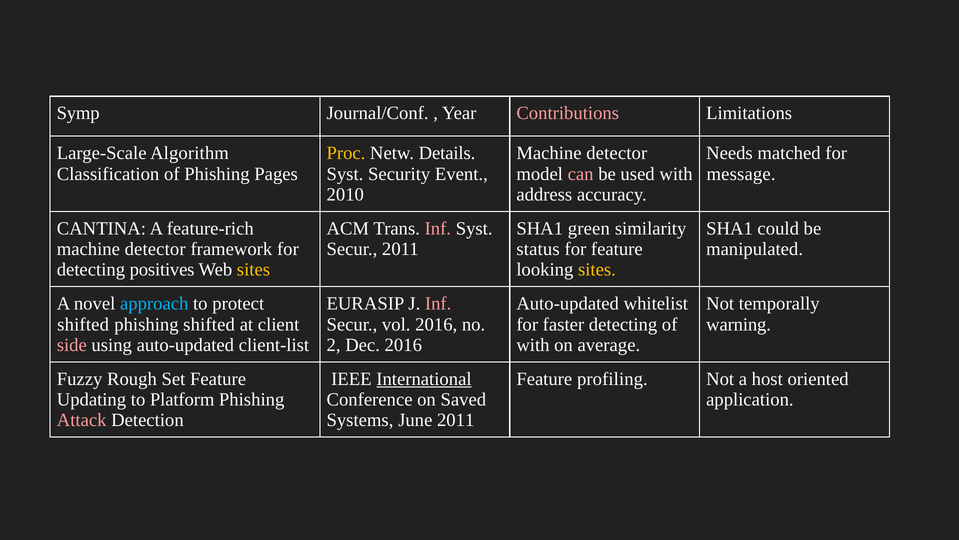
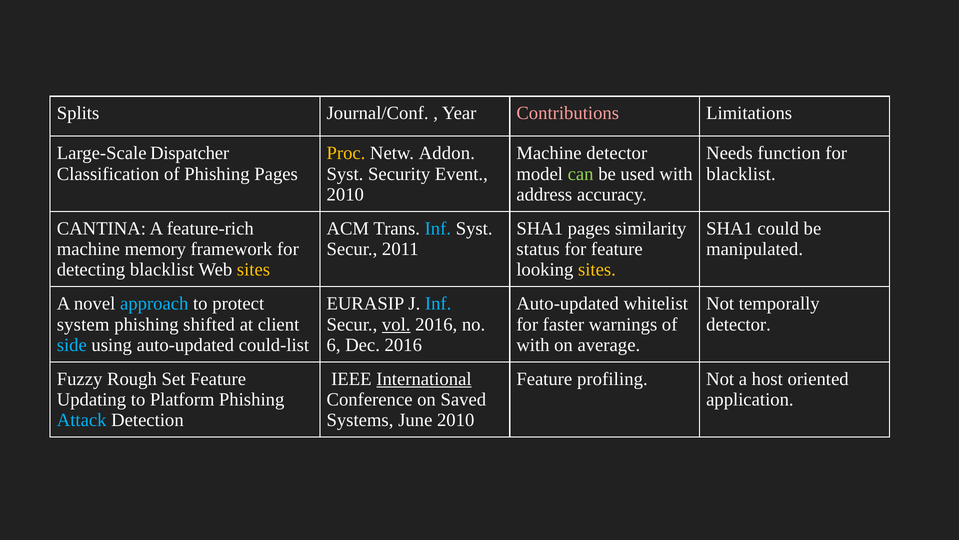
Symp: Symp -> Splits (78, 113)
Algorithm: Algorithm -> Dispatcher (190, 153)
Details: Details -> Addon (447, 153)
matched: matched -> function (789, 153)
can colour: pink -> light green (581, 174)
message: message -> blacklist (741, 174)
Inf colour: pink -> light blue (438, 228)
SHA1 green: green -> pages (589, 228)
detector: detector -> memory (155, 249)
detecting positives: positives -> blacklist (162, 270)
Inf colour: pink -> light blue (438, 303)
shifted: shifted -> system (83, 324)
vol underline: none -> present (396, 324)
faster detecting: detecting -> warnings (623, 324)
warning: warning -> detector (739, 324)
side colour: pink -> light blue (72, 345)
client-list: client-list -> could-list (274, 345)
2: 2 -> 6 (334, 345)
Attack colour: pink -> light blue (82, 420)
June 2011: 2011 -> 2010 (456, 420)
